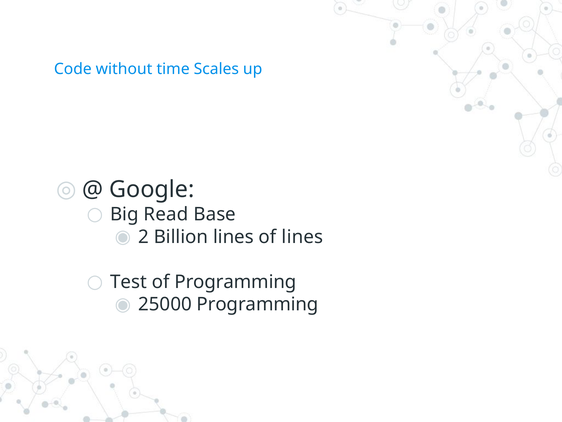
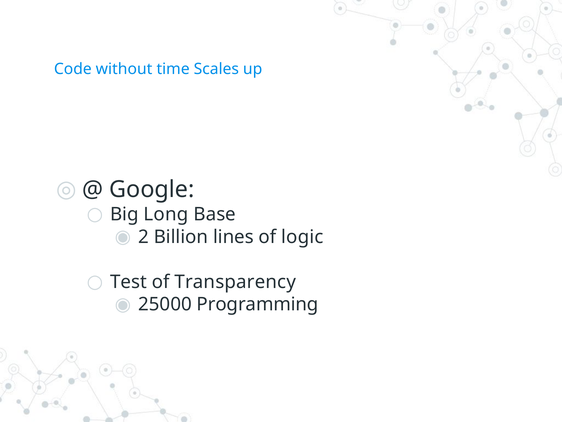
Read: Read -> Long (166, 214)
of lines: lines -> logic (302, 237)
of Programming: Programming -> Transparency (235, 282)
